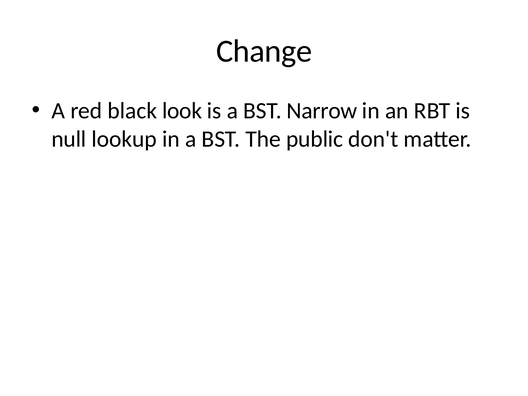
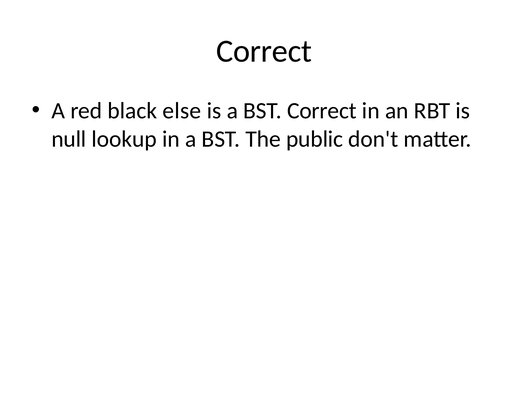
Change: Change -> Correct (264, 51)
look: look -> else (182, 111)
BST Narrow: Narrow -> Correct (322, 111)
